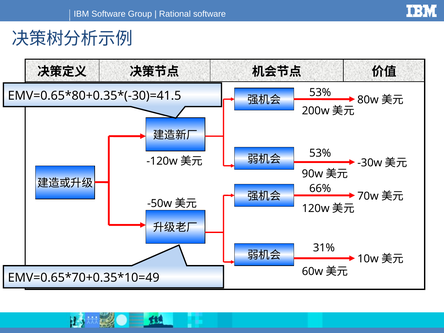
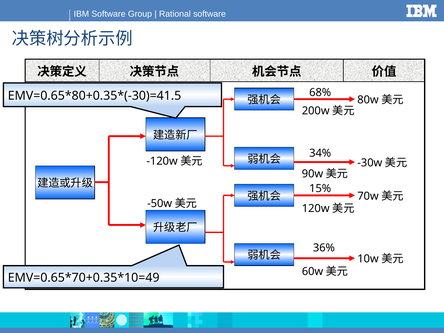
53%: 53% -> 68% (320, 92)
53%: 53% -> 34% (320, 153)
66%: 66% -> 15% (320, 189)
31%: 31% -> 36% (324, 248)
